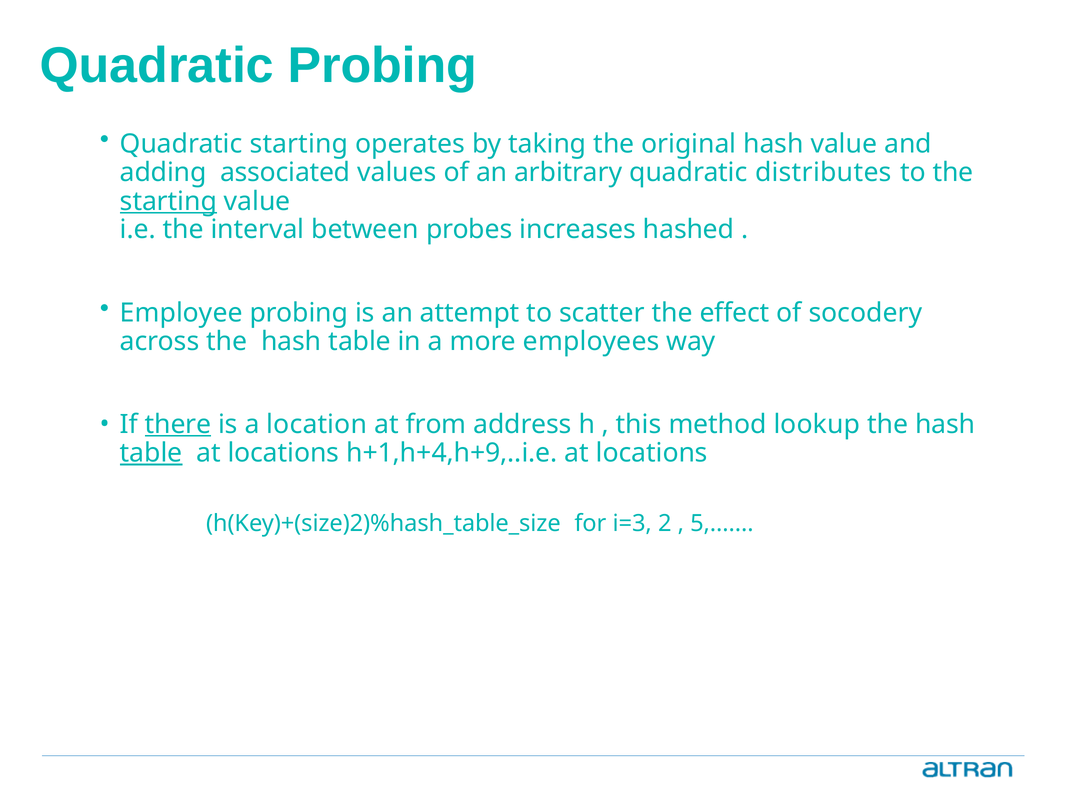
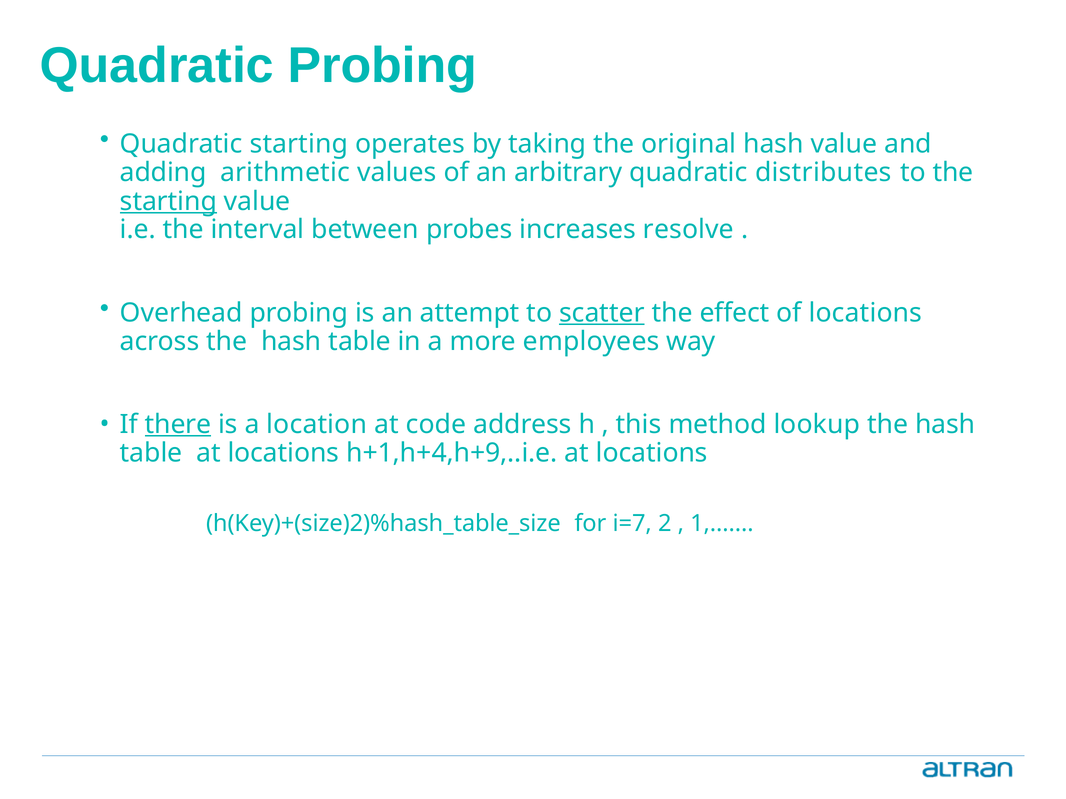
associated: associated -> arithmetic (285, 173)
hashed: hashed -> resolve (688, 230)
Employee: Employee -> Overhead (181, 313)
scatter underline: none -> present (602, 313)
of socodery: socodery -> locations (865, 313)
from: from -> code (436, 425)
table underline: present -> none (151, 453)
i=3: i=3 -> i=7 (632, 524)
5: 5 -> 1 (722, 524)
